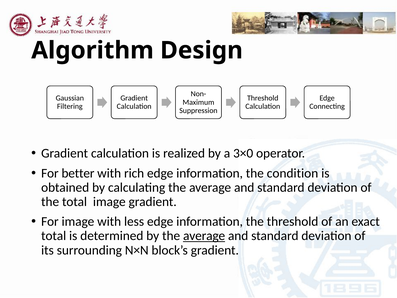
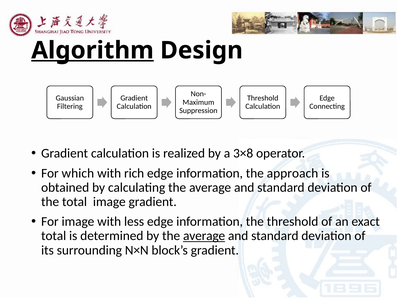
Algorithm underline: none -> present (93, 50)
3×0: 3×0 -> 3×8 (243, 153)
better: better -> which (78, 173)
condition: condition -> approach (293, 173)
